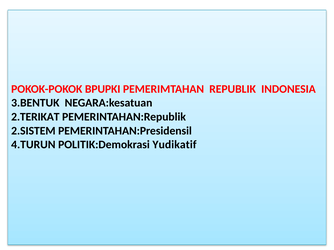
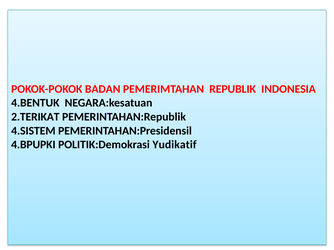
BPUPKI: BPUPKI -> BADAN (103, 89)
3.BENTUK: 3.BENTUK -> 4.BENTUK (35, 103)
2.SISTEM: 2.SISTEM -> 4.SISTEM (33, 131)
4.TURUN: 4.TURUN -> 4.BPUPKI (33, 145)
